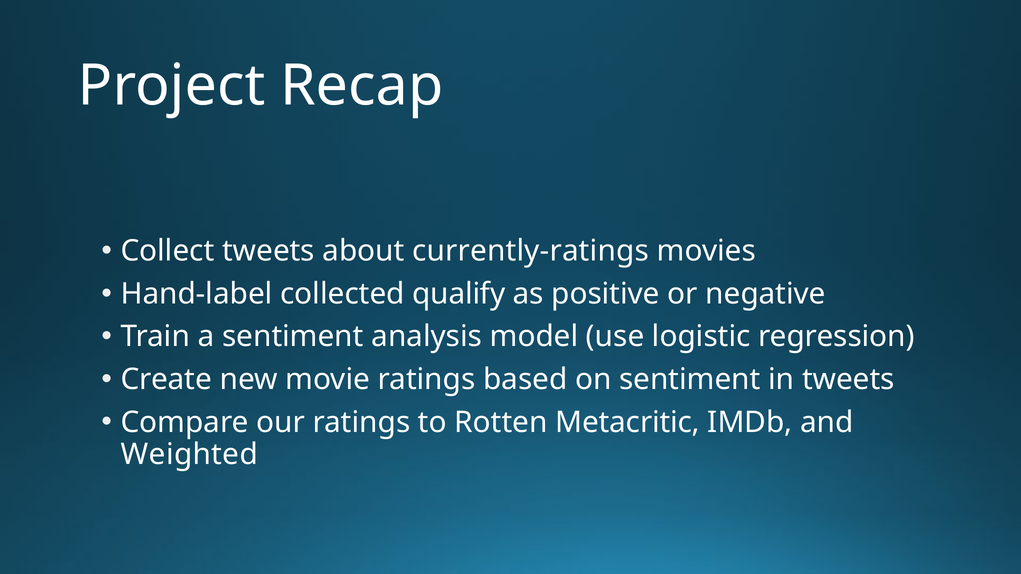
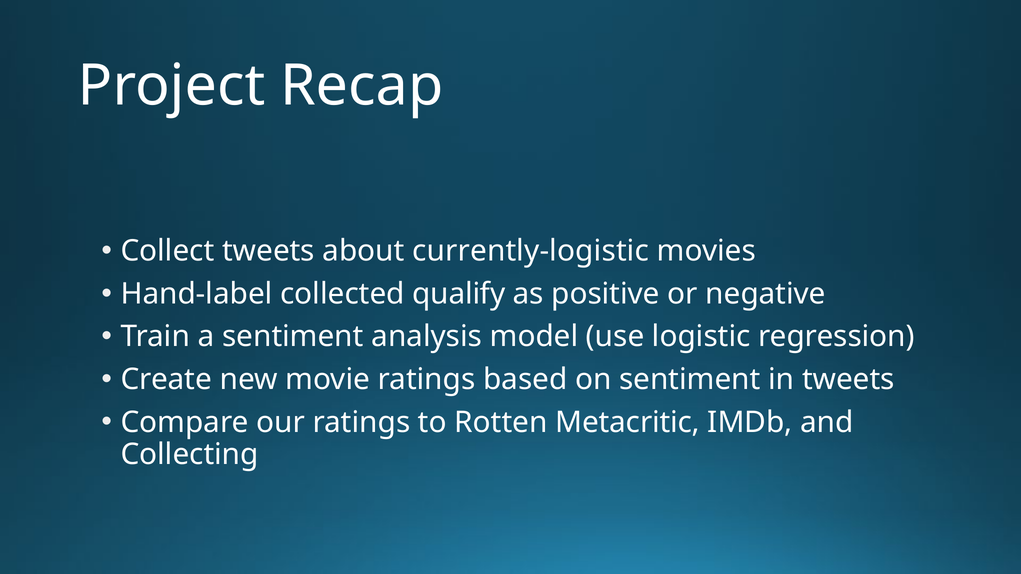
currently-ratings: currently-ratings -> currently-logistic (531, 251)
Weighted: Weighted -> Collecting (190, 455)
